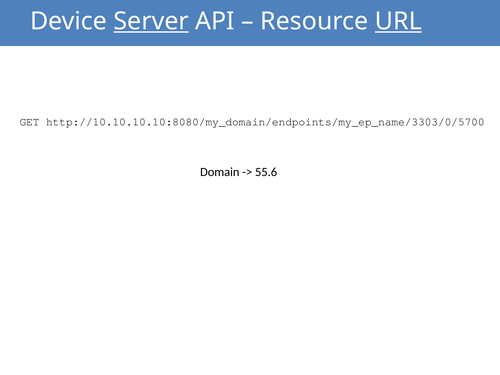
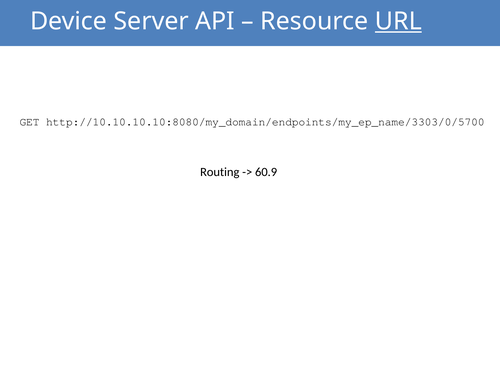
Server underline: present -> none (151, 21)
Domain: Domain -> Routing (220, 172)
55.6: 55.6 -> 60.9 (266, 172)
